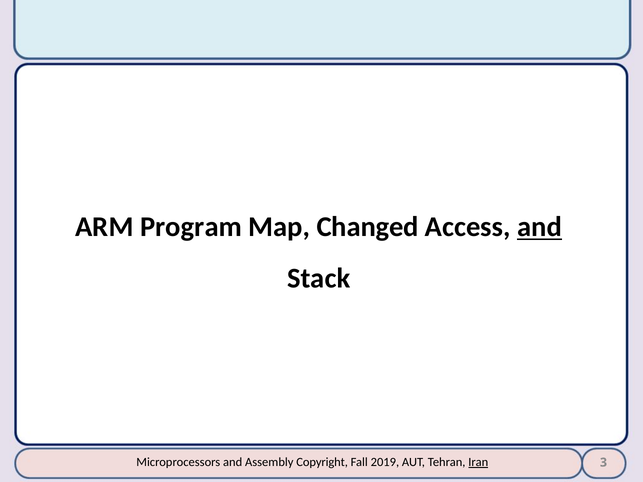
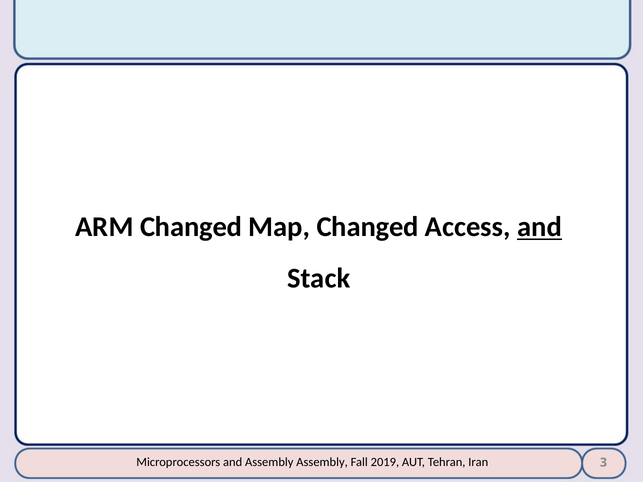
ARM Program: Program -> Changed (191, 227)
Assembly Copyright: Copyright -> Assembly (322, 462)
Iran underline: present -> none (478, 462)
